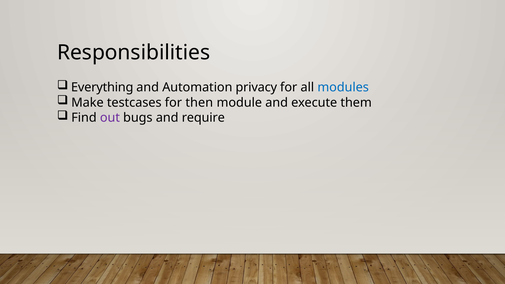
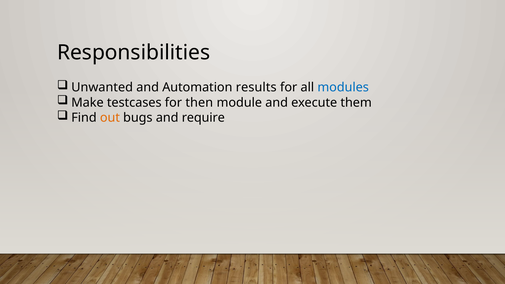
Everything: Everything -> Unwanted (102, 87)
privacy: privacy -> results (256, 87)
out colour: purple -> orange (110, 118)
